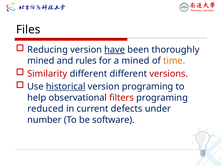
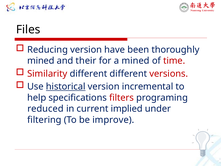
have underline: present -> none (115, 50)
rules: rules -> their (86, 61)
time colour: orange -> red (174, 61)
version programing: programing -> incremental (148, 86)
observational: observational -> specifications (78, 98)
defects: defects -> implied (127, 109)
number: number -> filtering (44, 120)
software: software -> improve (113, 120)
